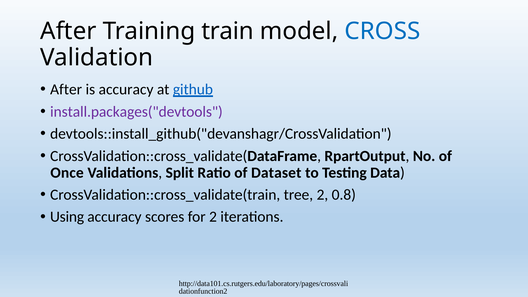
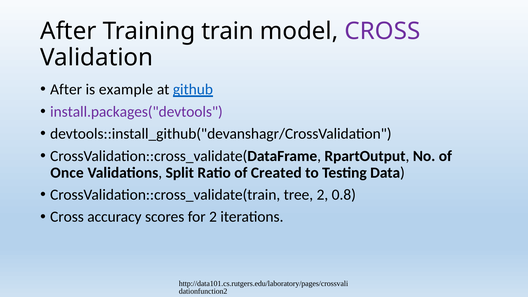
CROSS colour: blue -> purple (382, 31)
is accuracy: accuracy -> example (126, 90)
Dataset: Dataset -> Created (276, 173)
Using: Using -> Cross (67, 217)
